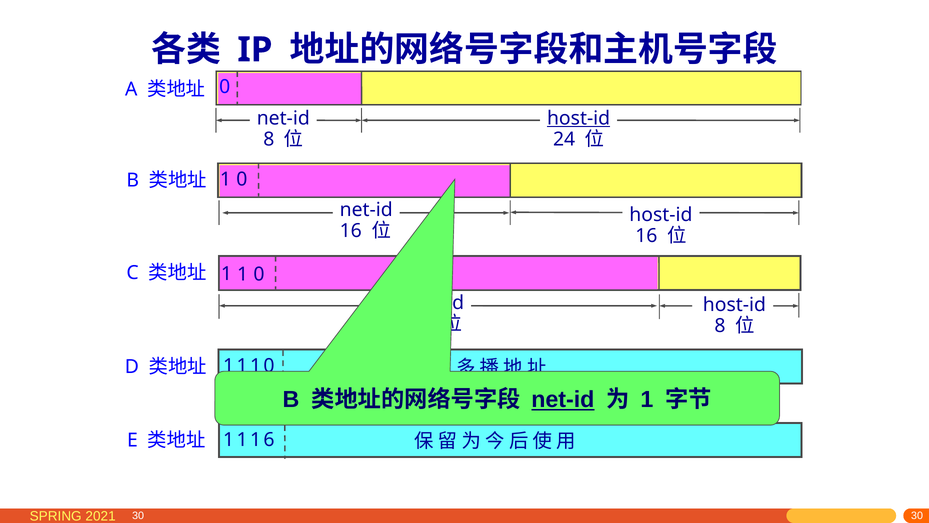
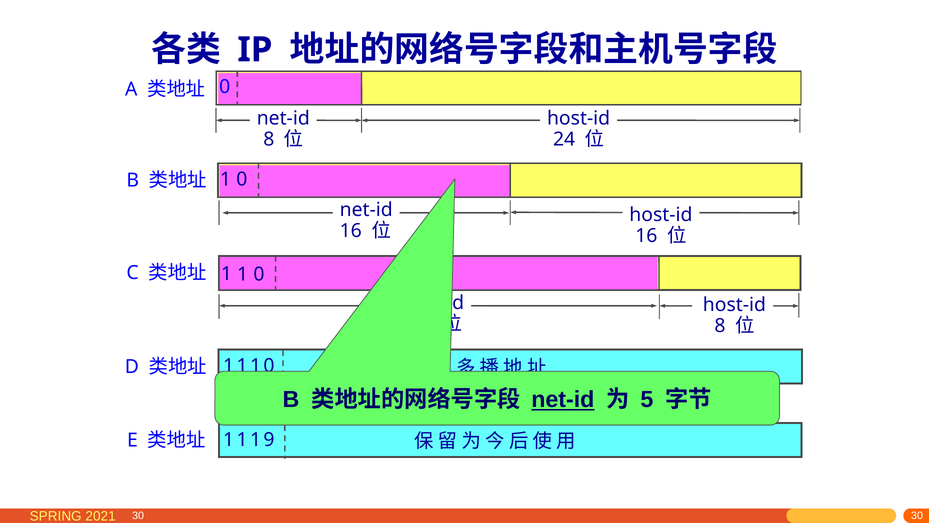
host-id underline: present -> none (579, 118)
1: 1 -> 5 (647, 399)
6: 6 -> 9 (269, 440)
